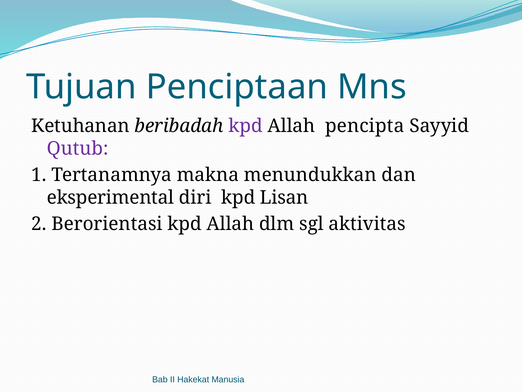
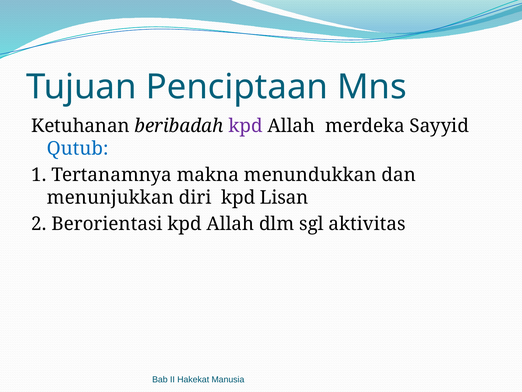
pencipta: pencipta -> merdeka (365, 126)
Qutub colour: purple -> blue (78, 148)
eksperimental: eksperimental -> menunjukkan (110, 197)
